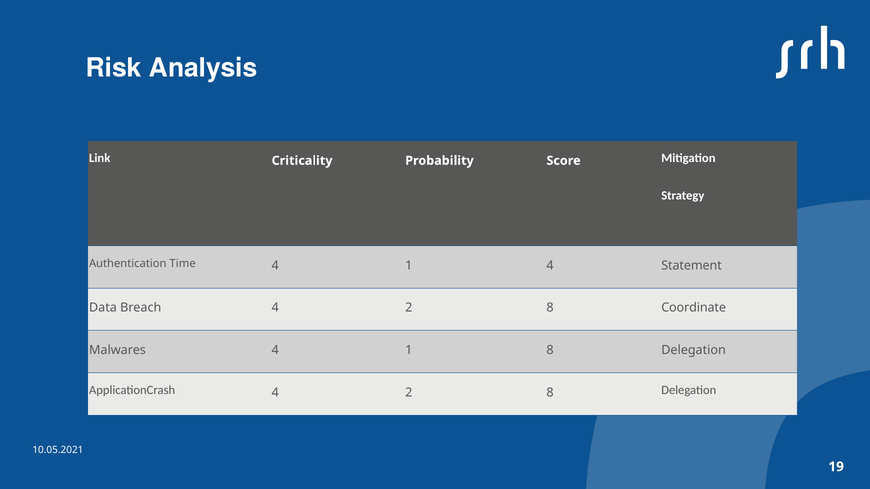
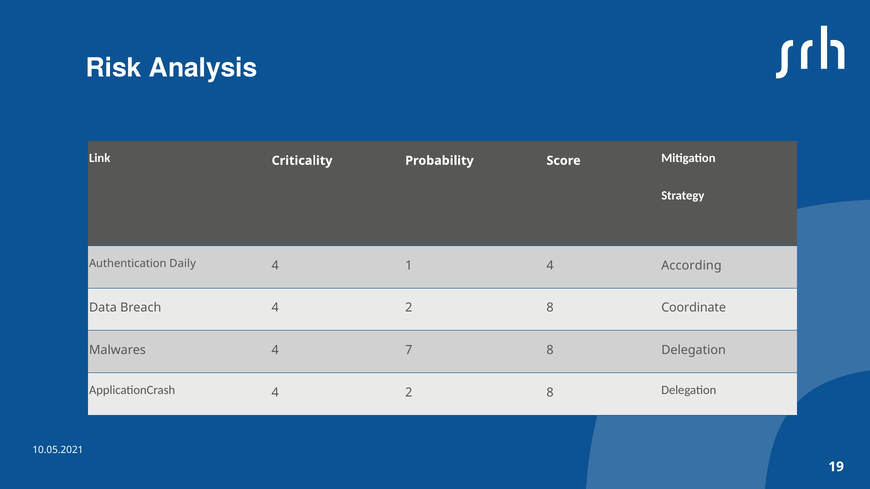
Time: Time -> Daily (183, 264)
Statement: Statement -> According (691, 266)
Malwares 4 1: 1 -> 7 (409, 350)
